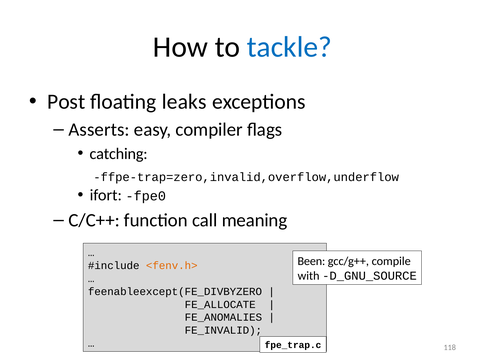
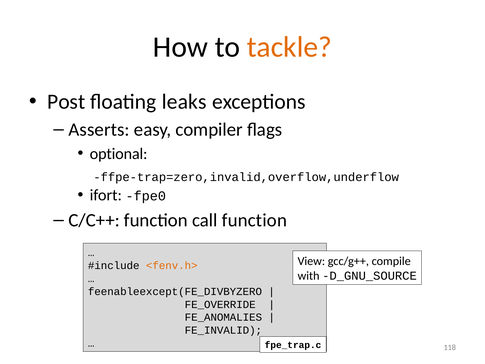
tackle colour: blue -> orange (289, 47)
catching: catching -> optional (119, 154)
call meaning: meaning -> function (254, 220)
Been: Been -> View (311, 261)
FE_ALLOCATE: FE_ALLOCATE -> FE_OVERRIDE (220, 304)
